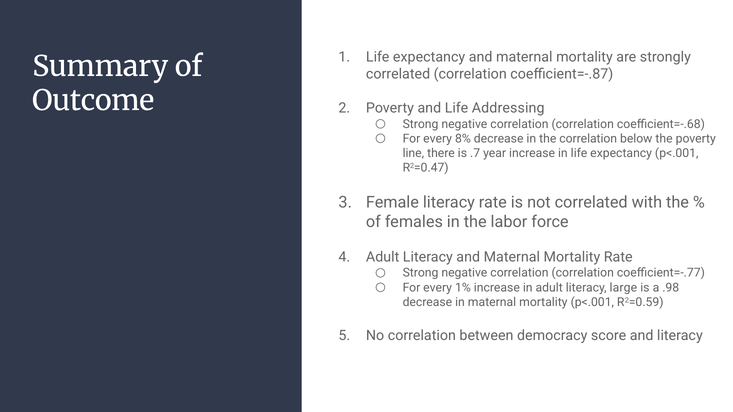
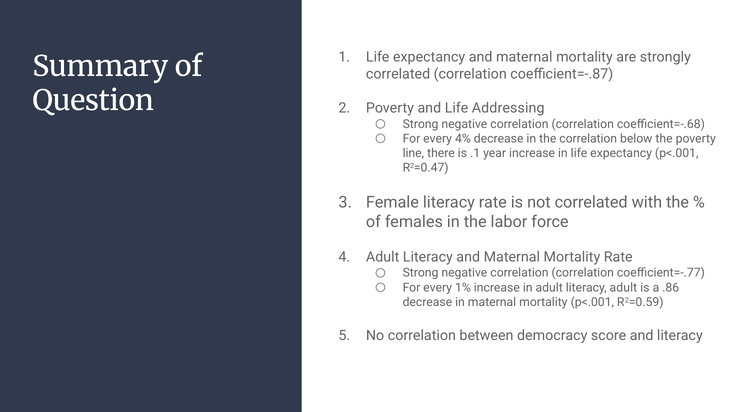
Outcome: Outcome -> Question (93, 101)
8%: 8% -> 4% (463, 139)
.7: .7 -> .1 (475, 153)
literacy large: large -> adult (623, 288)
.98: .98 -> .86 (671, 288)
